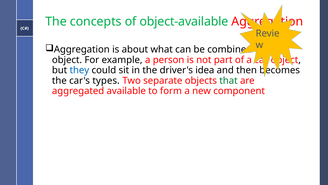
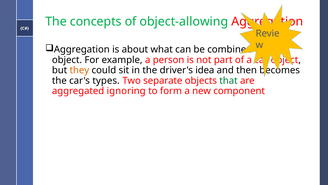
object-available: object-available -> object-allowing (184, 21)
they colour: blue -> orange (79, 70)
available: available -> ignoring (126, 91)
